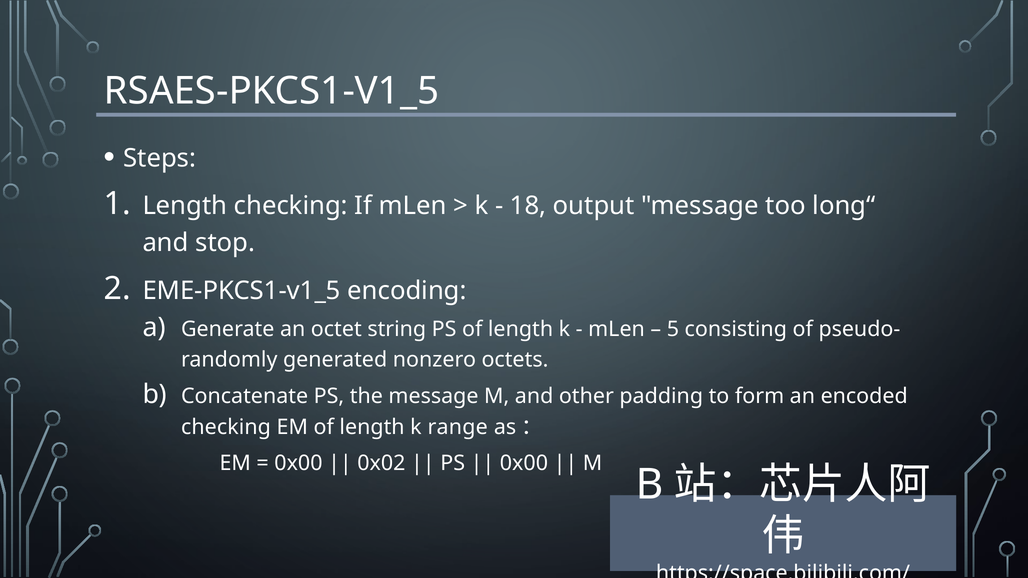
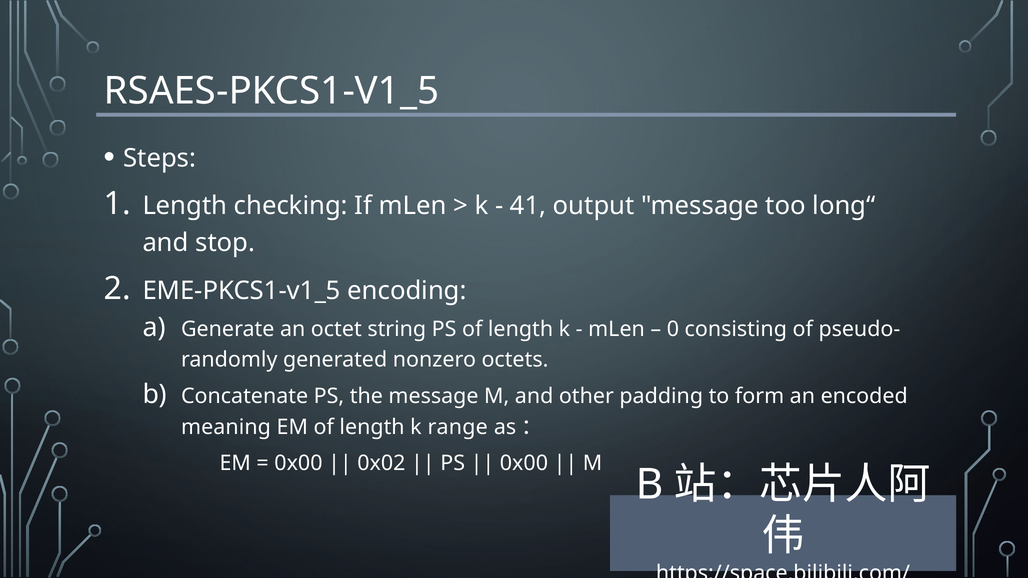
18: 18 -> 41 (528, 206)
5: 5 -> 0 (673, 329)
checking: checking -> meaning (226, 427)
